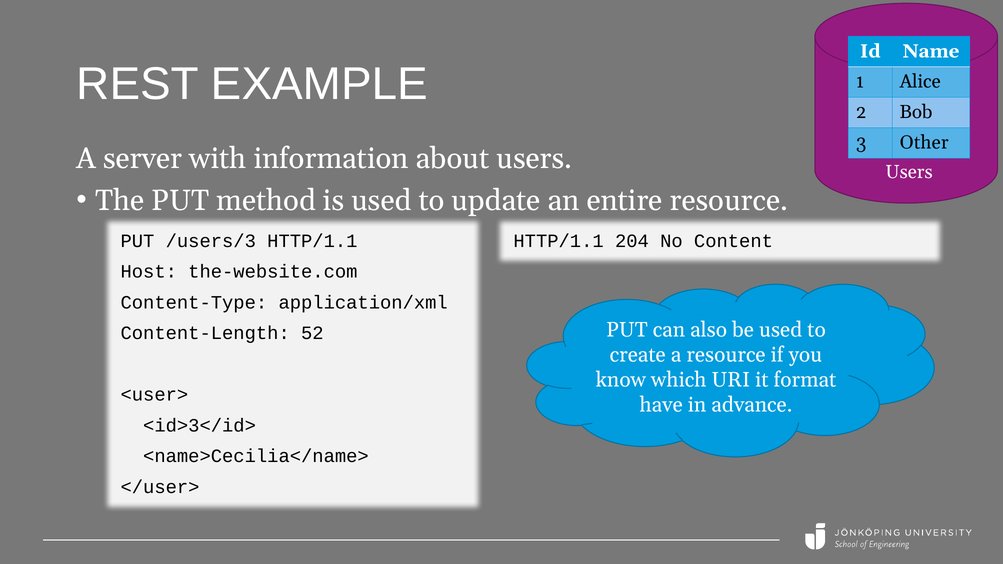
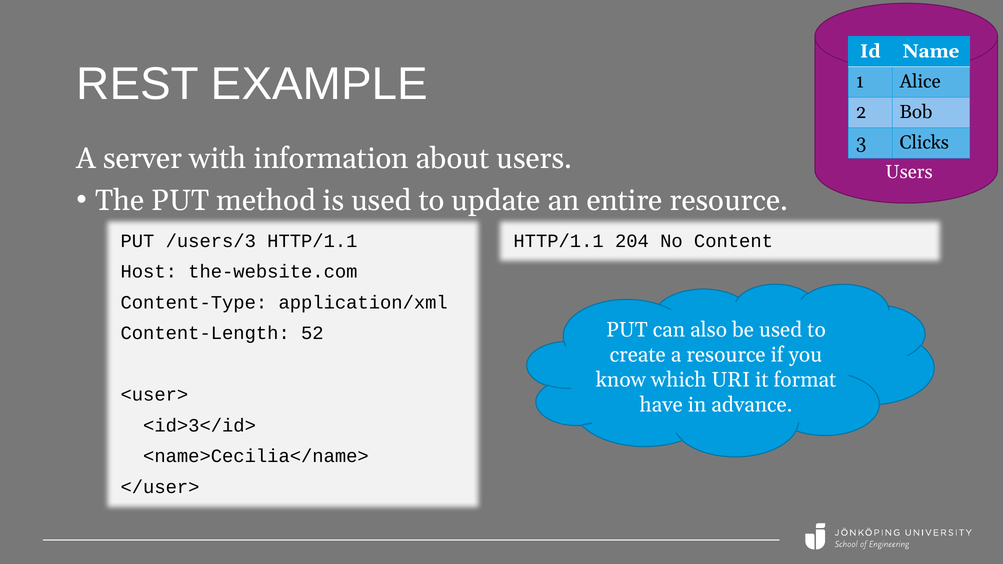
Other: Other -> Clicks (924, 143)
